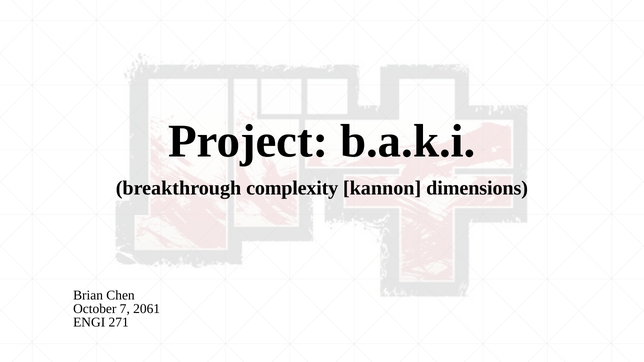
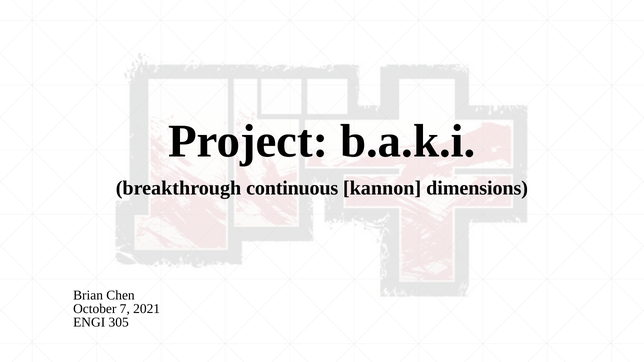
complexity: complexity -> continuous (292, 188)
2061: 2061 -> 2021 (147, 309)
271: 271 -> 305 (119, 322)
